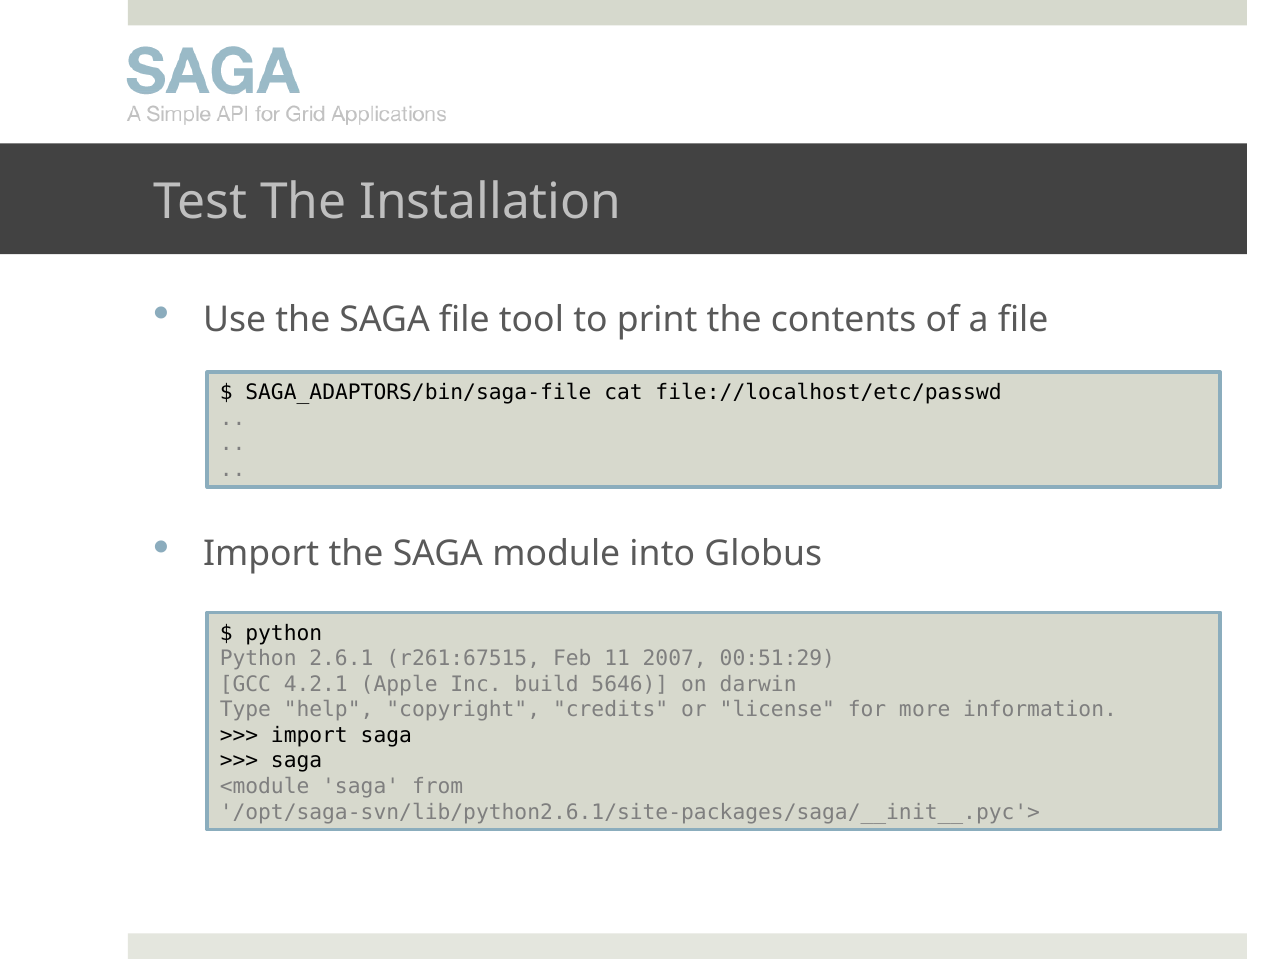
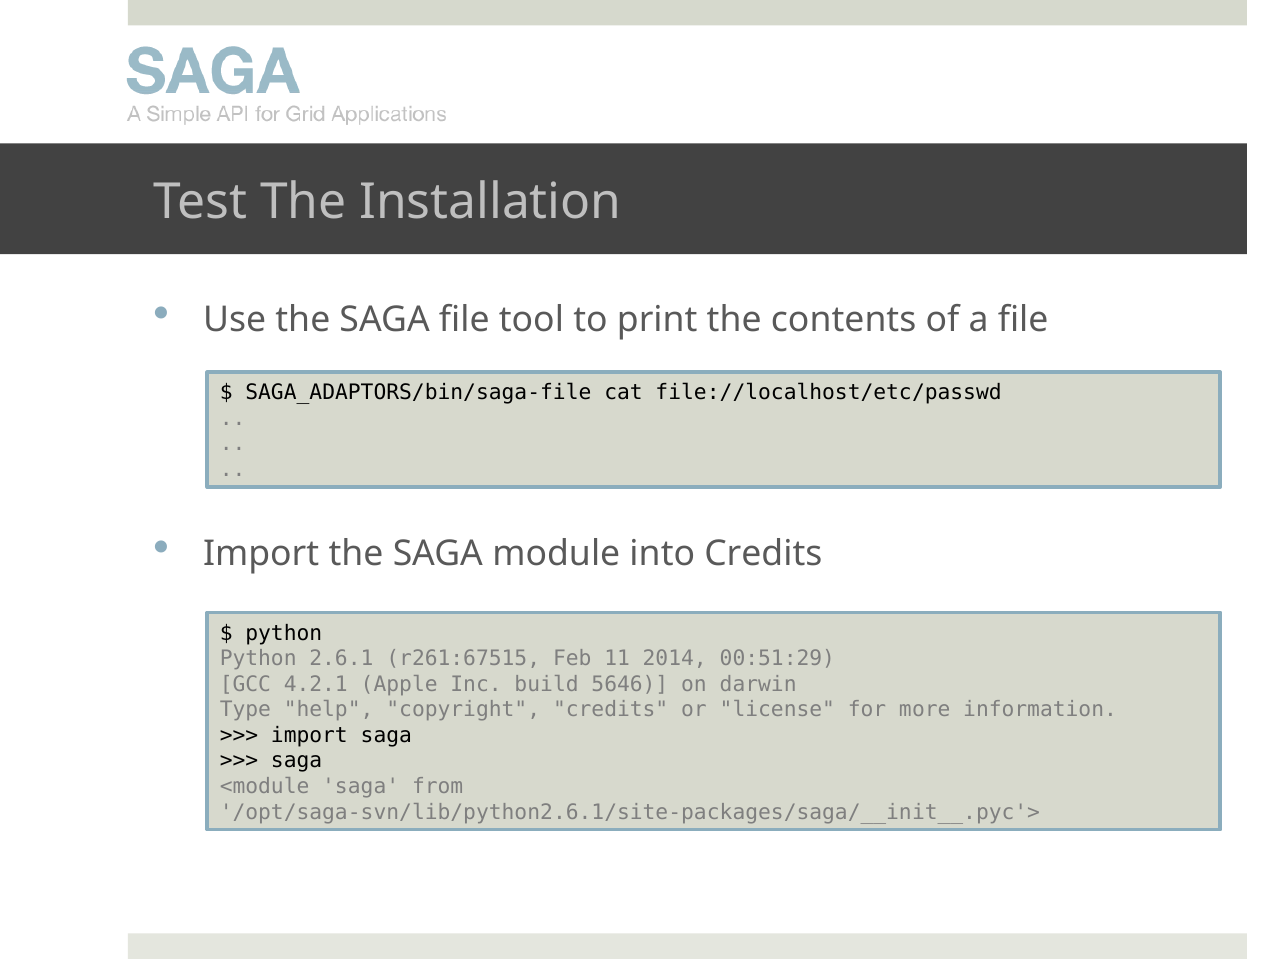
into Globus: Globus -> Credits (763, 554)
2007: 2007 -> 2014 (675, 659)
